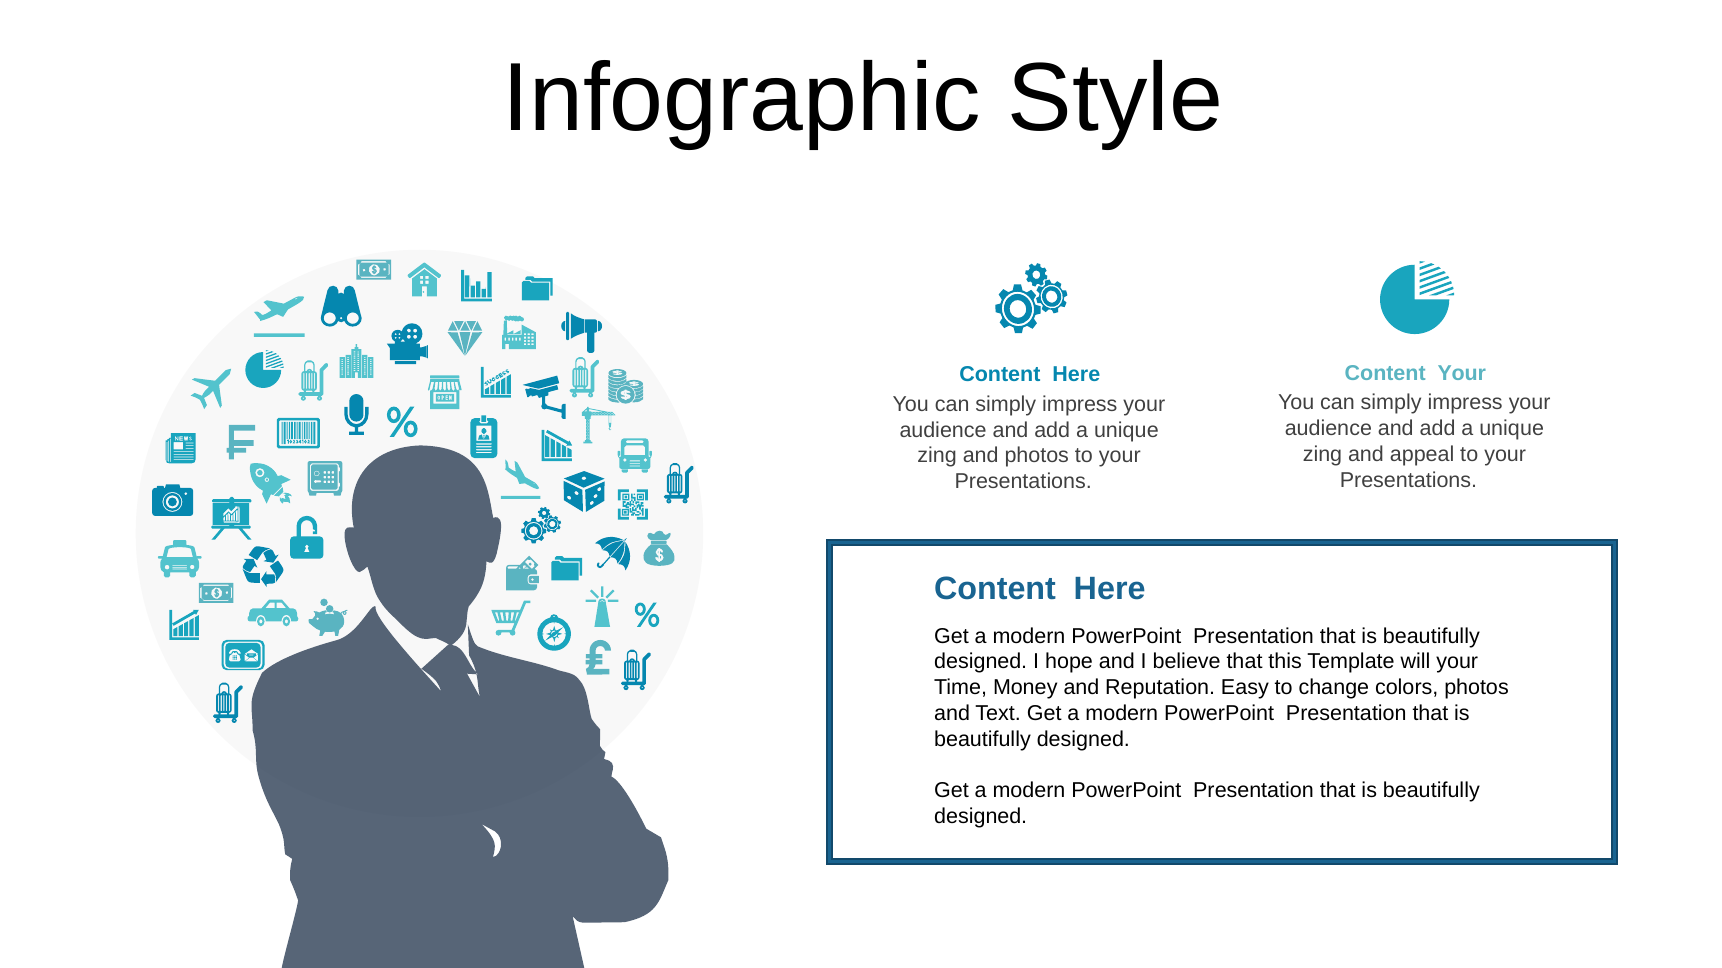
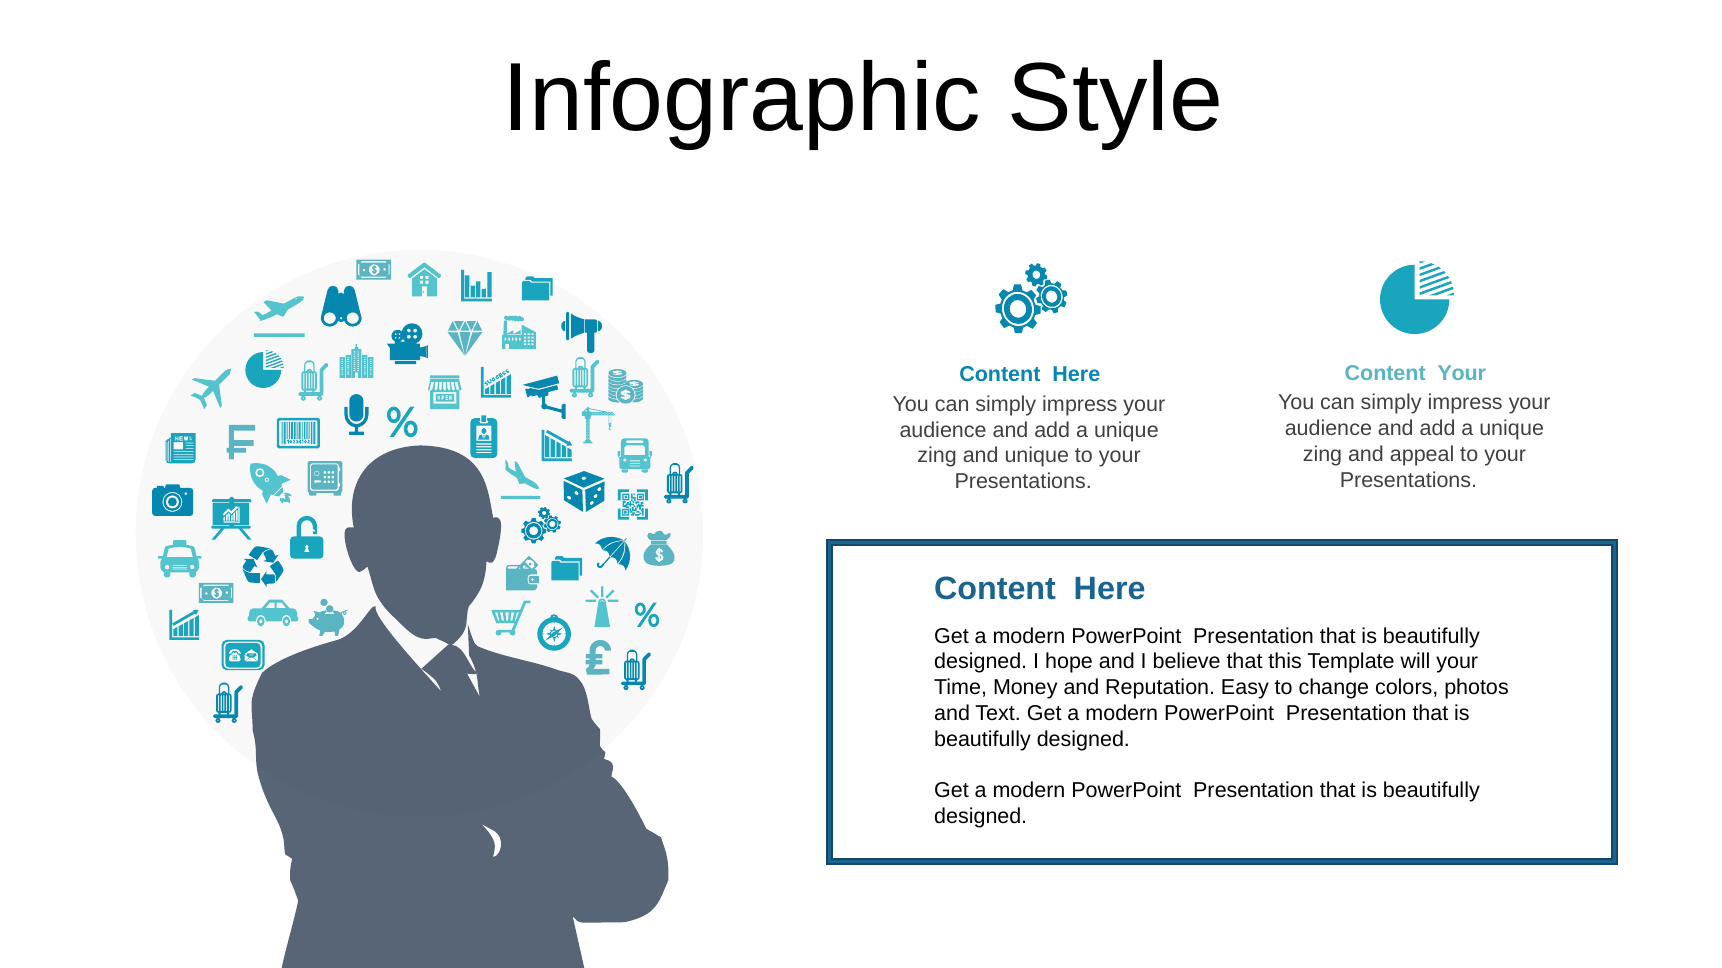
and photos: photos -> unique (1037, 456)
